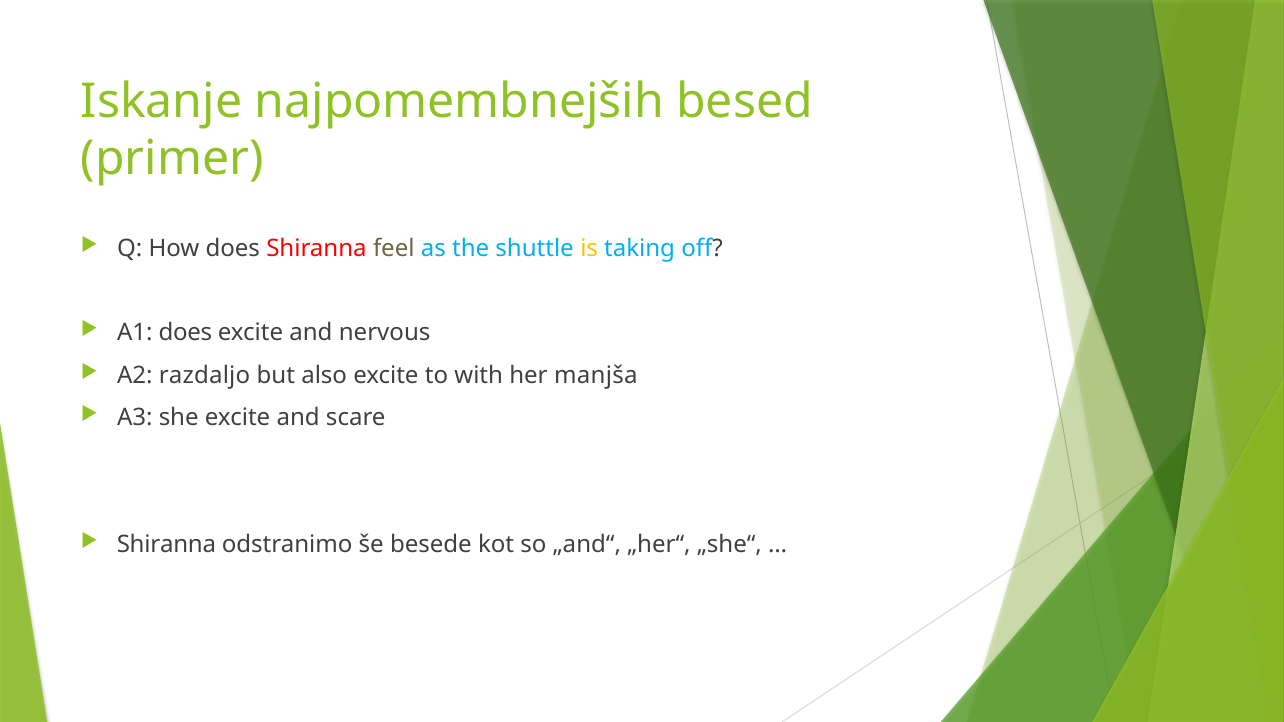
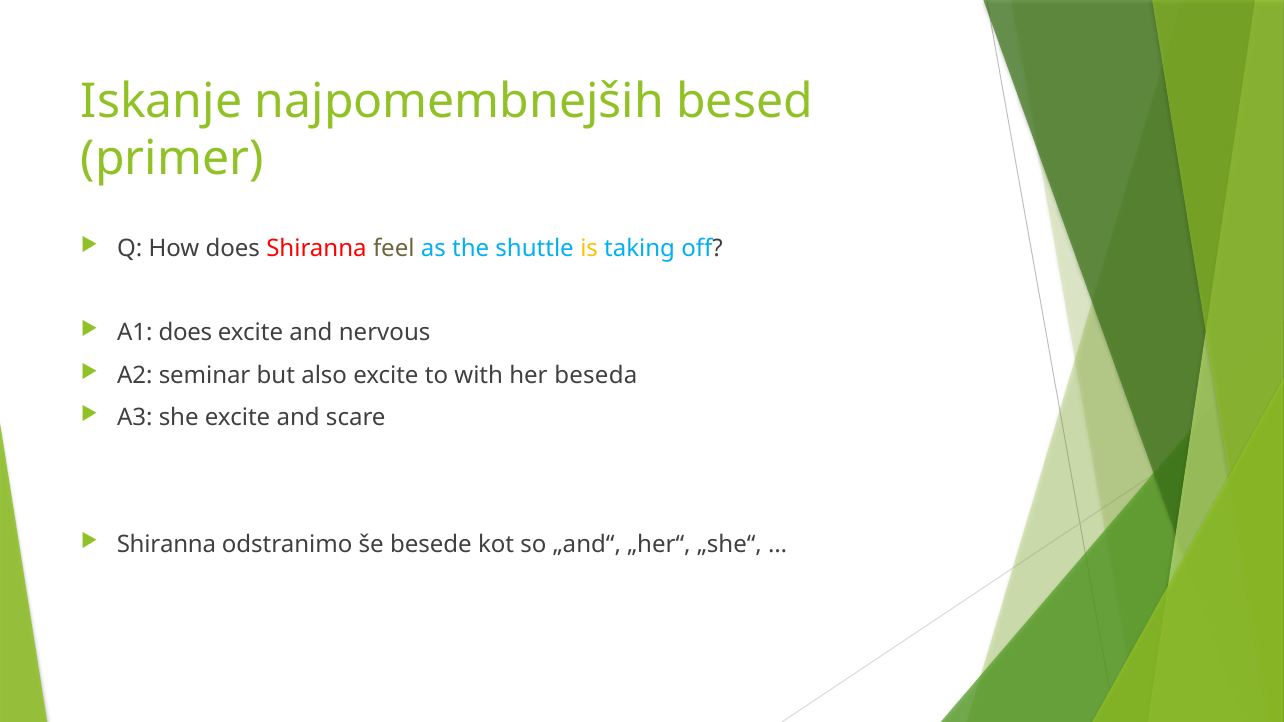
razdaljo: razdaljo -> seminar (205, 375)
manjša: manjša -> beseda (596, 375)
